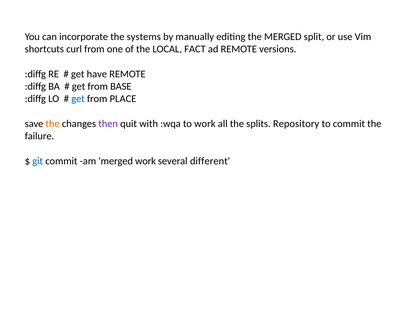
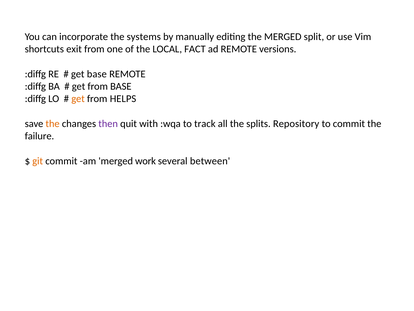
curl: curl -> exit (74, 49)
get have: have -> base (97, 74)
get colour: blue -> orange (78, 99)
PLACE: PLACE -> HELPS (123, 99)
to work: work -> track (205, 123)
git colour: blue -> orange (38, 161)
different: different -> between (210, 161)
